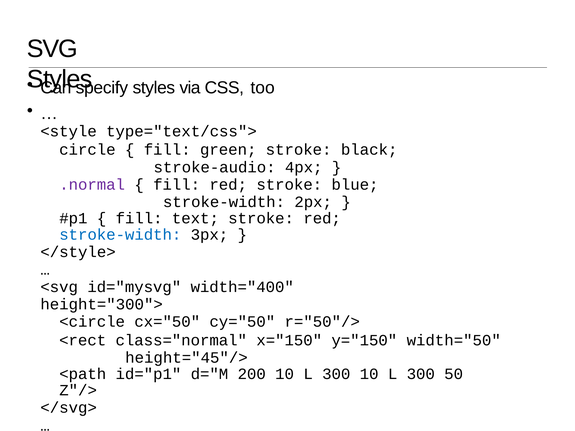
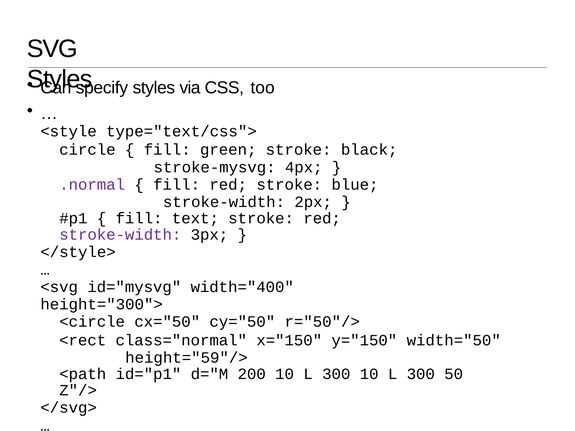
stroke-audio: stroke-audio -> stroke-mysvg (215, 167)
stroke-width colour: blue -> purple (120, 235)
height="45"/>: height="45"/> -> height="59"/> (186, 358)
